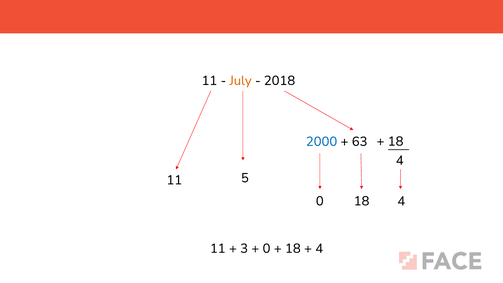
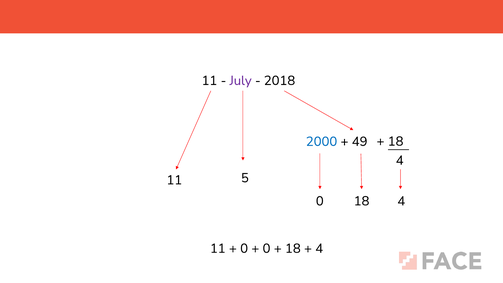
July colour: orange -> purple (241, 81)
63: 63 -> 49 (360, 142)
3: 3 -> 0 (244, 248)
